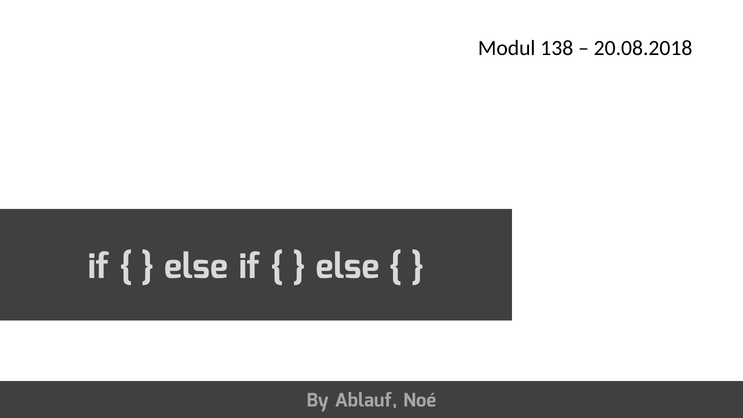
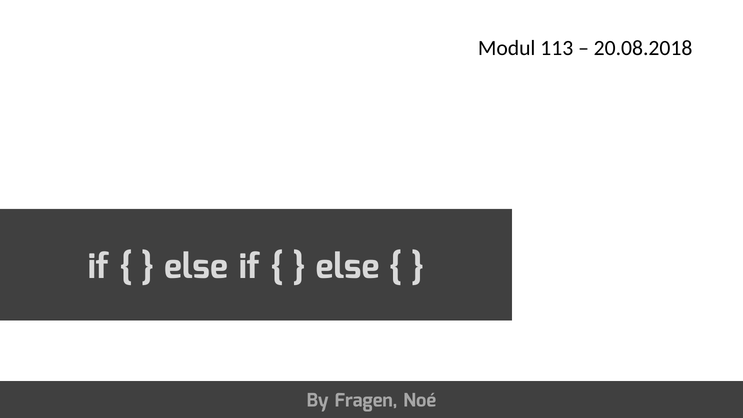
138: 138 -> 113 (557, 48)
Ablauf: Ablauf -> Fragen (366, 401)
